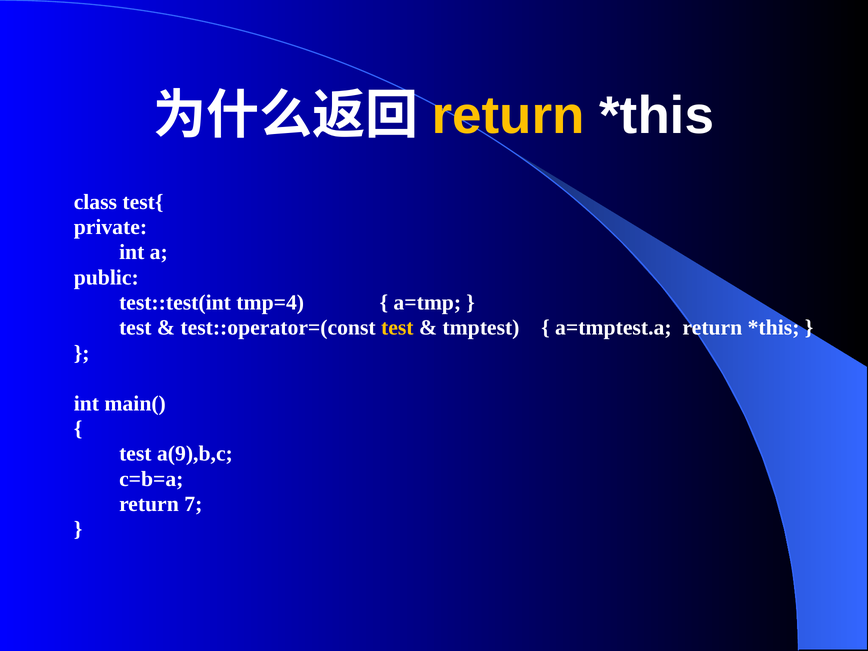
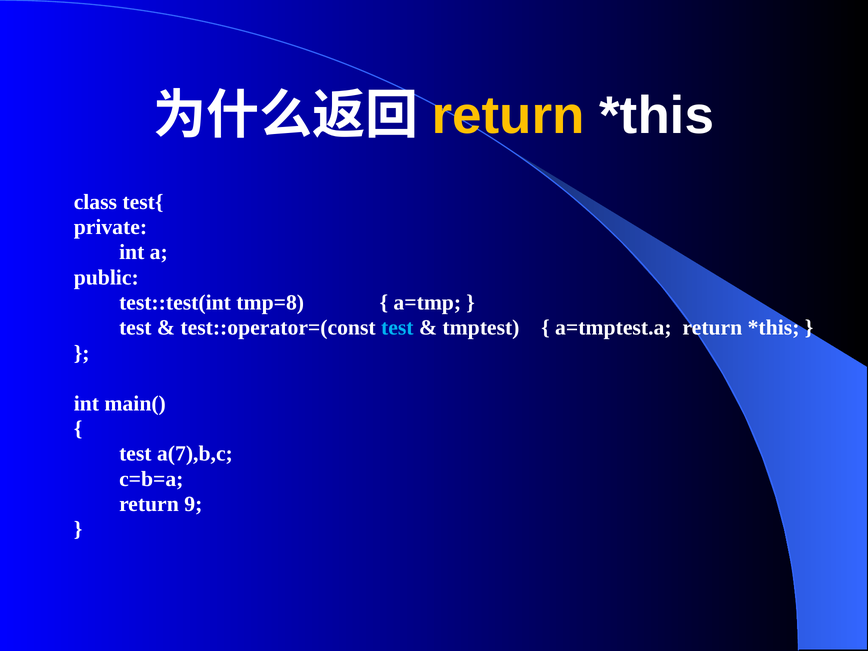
tmp=4: tmp=4 -> tmp=8 (270, 303)
test colour: yellow -> light blue (397, 328)
a(9),b,c: a(9),b,c -> a(7),b,c (195, 454)
7: 7 -> 9 (193, 504)
